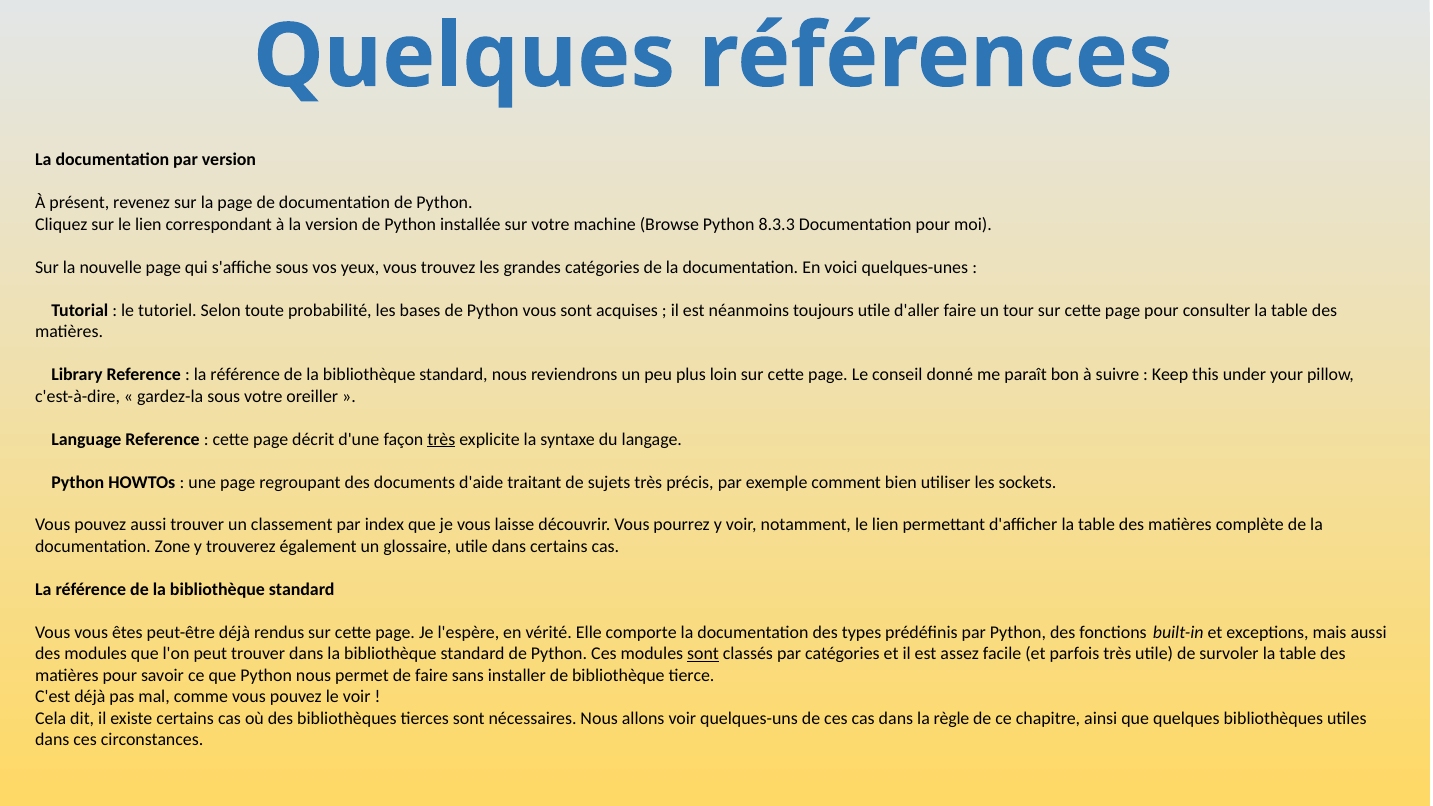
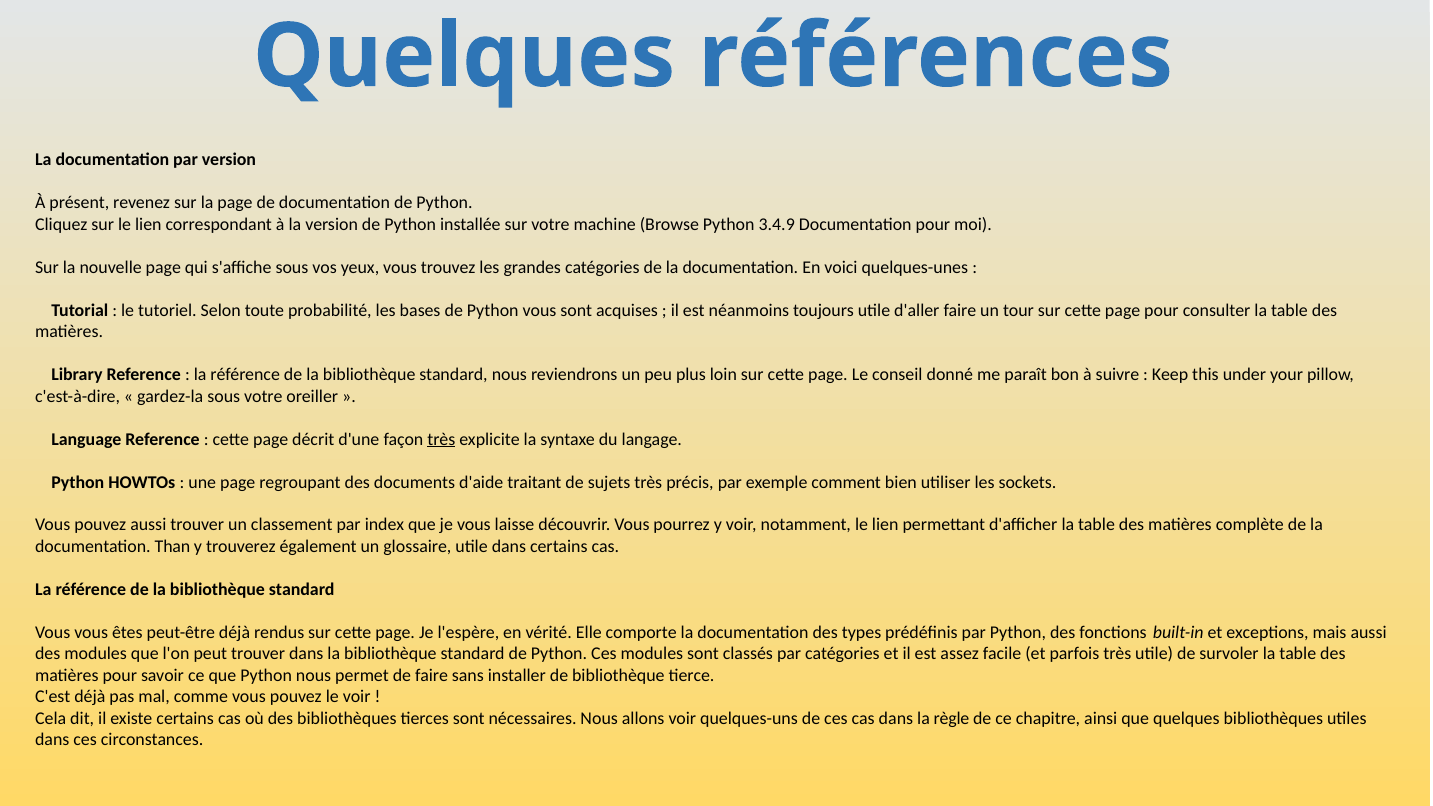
8.3.3: 8.3.3 -> 3.4.9 (777, 224)
Zone: Zone -> Than (172, 547)
sont underline: present -> none (703, 654)
